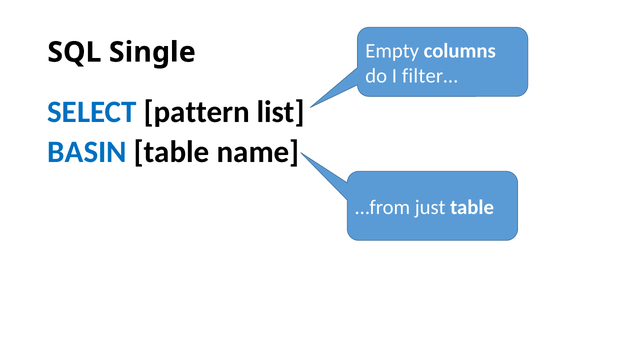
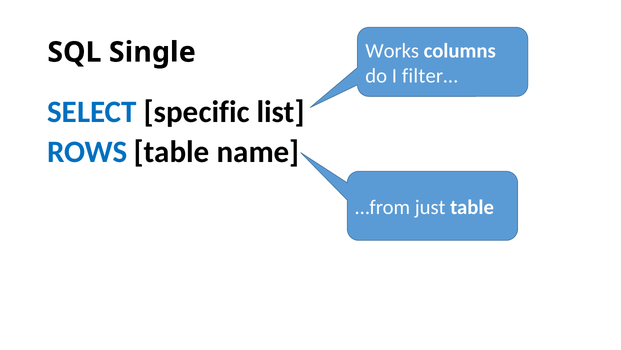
Empty: Empty -> Works (392, 51)
pattern: pattern -> specific (197, 112)
BASIN: BASIN -> ROWS (87, 152)
